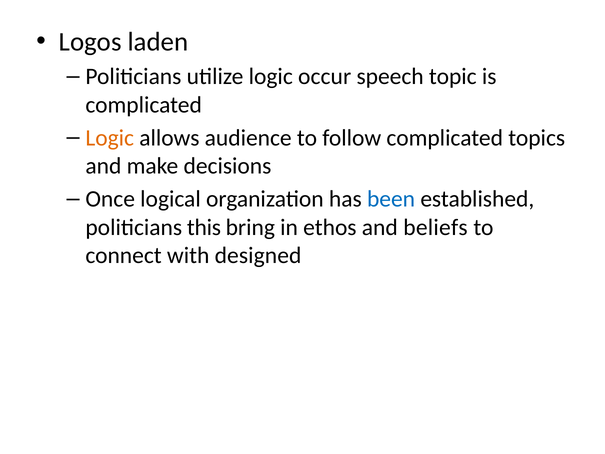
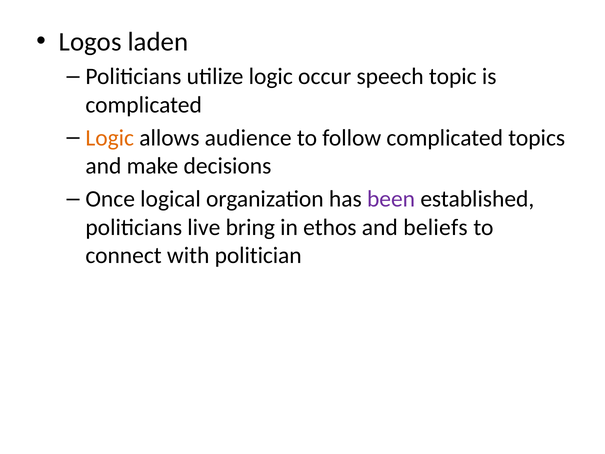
been colour: blue -> purple (391, 199)
this: this -> live (204, 227)
designed: designed -> politician (258, 256)
